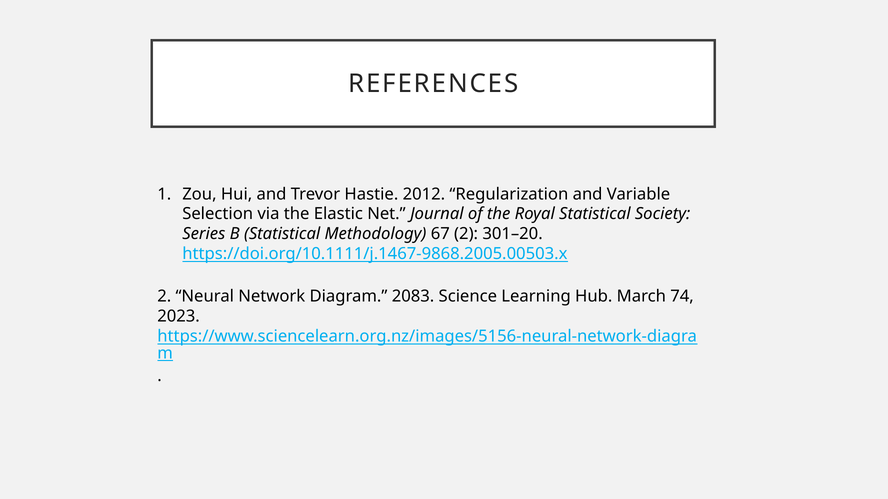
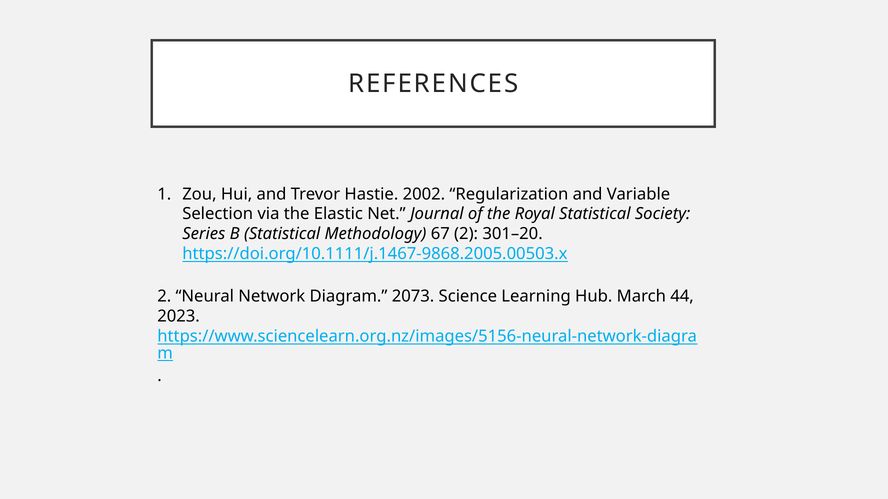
2012: 2012 -> 2002 (424, 194)
2083: 2083 -> 2073 (413, 297)
74: 74 -> 44 (682, 297)
